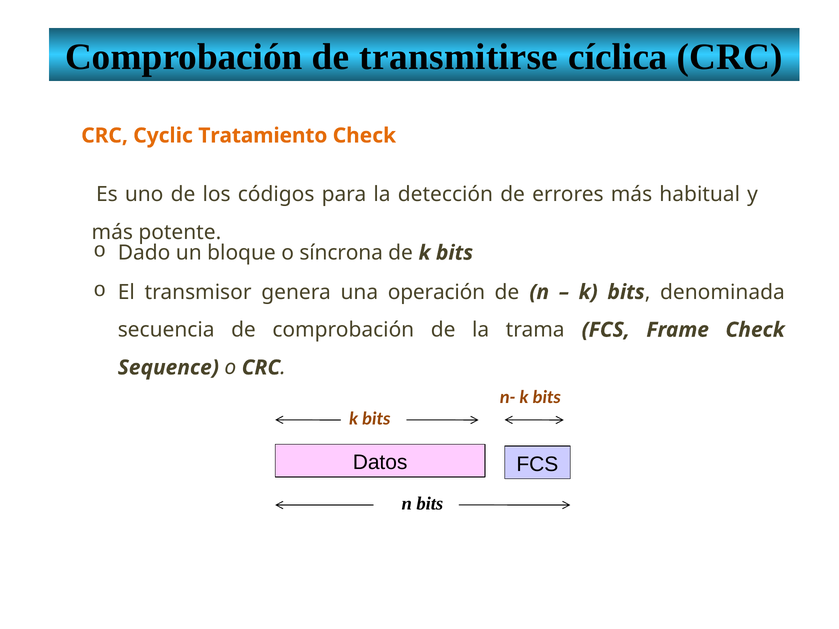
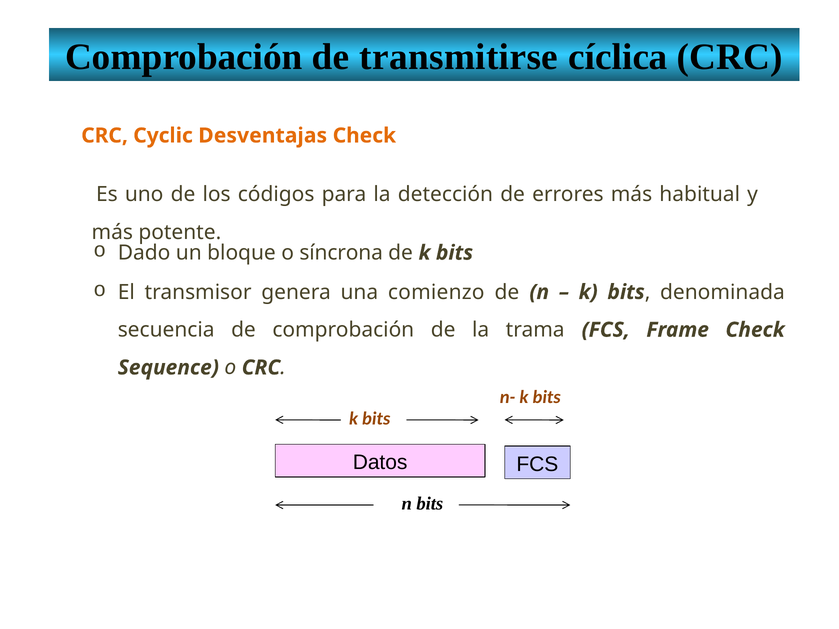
Tratamiento: Tratamiento -> Desventajas (263, 136)
operación: operación -> comienzo (436, 292)
